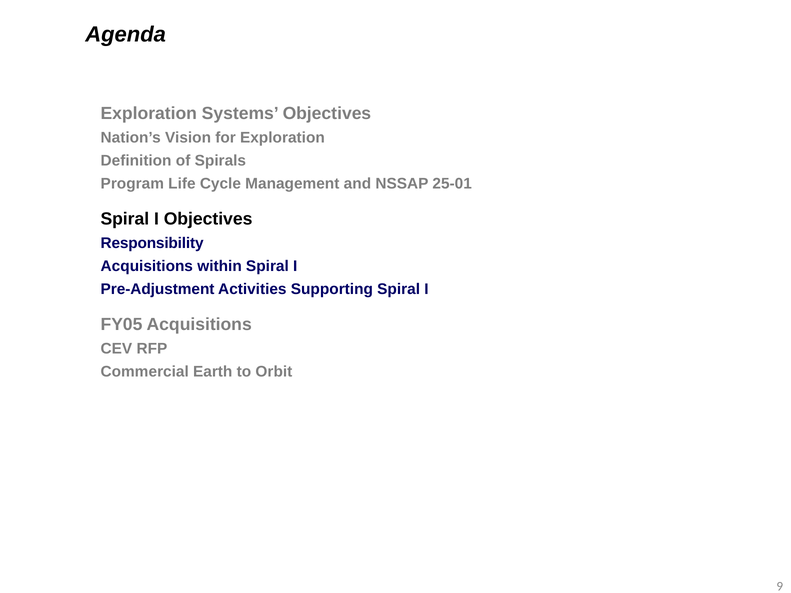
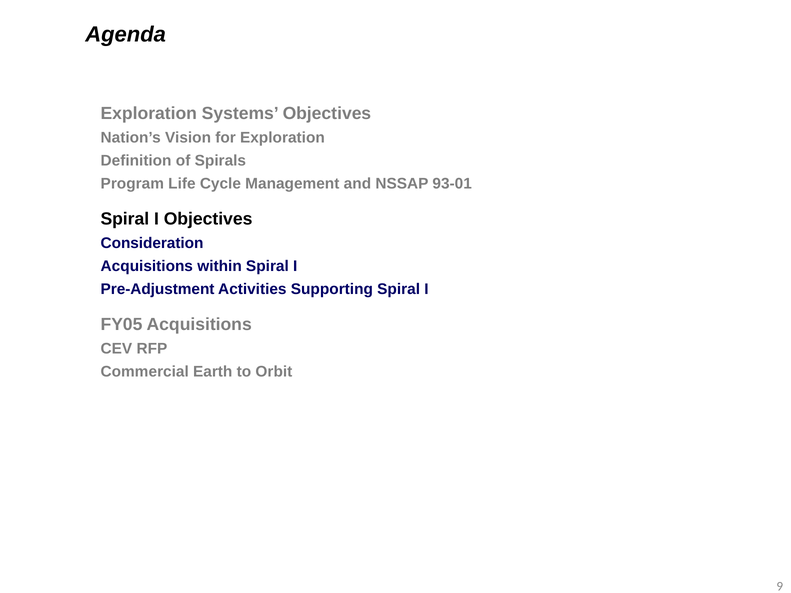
25-01: 25-01 -> 93-01 (452, 184)
Responsibility: Responsibility -> Consideration (152, 243)
